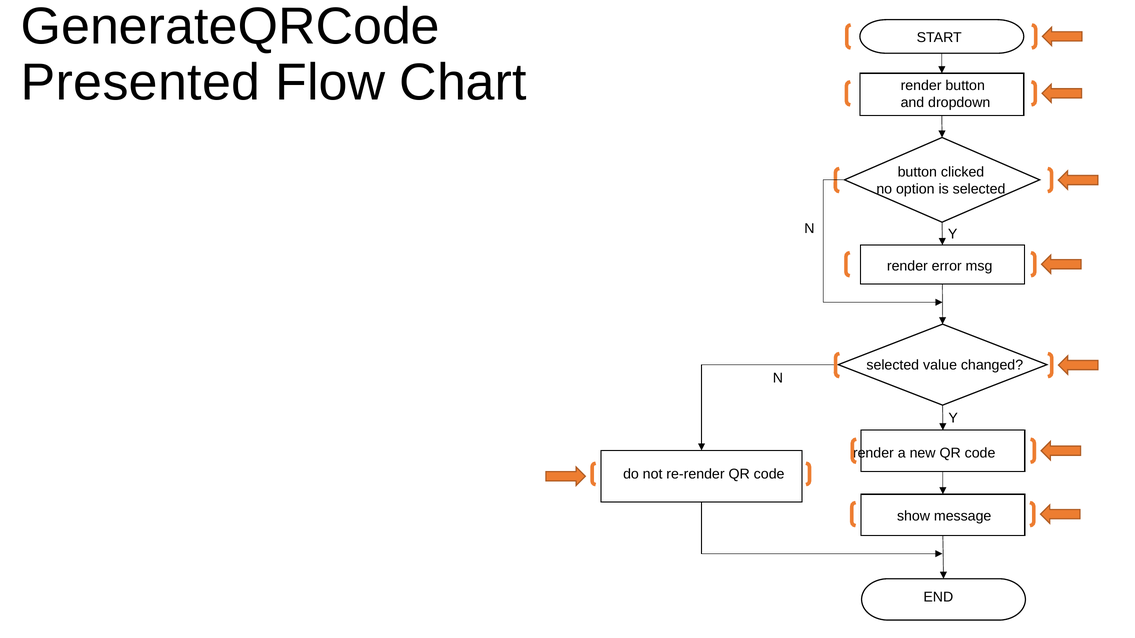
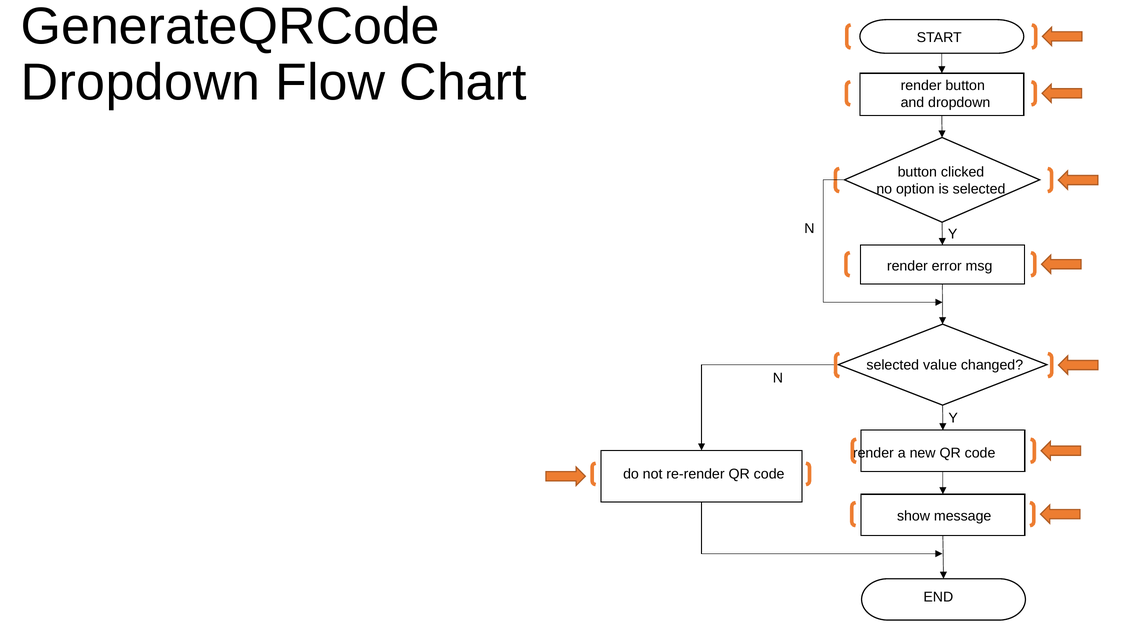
Presented: Presented -> Dropdown (141, 83)
